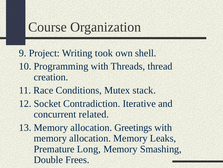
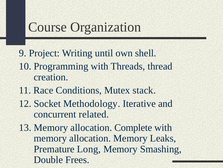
took: took -> until (104, 53)
Contradiction: Contradiction -> Methodology (92, 103)
Greetings: Greetings -> Complete (133, 127)
